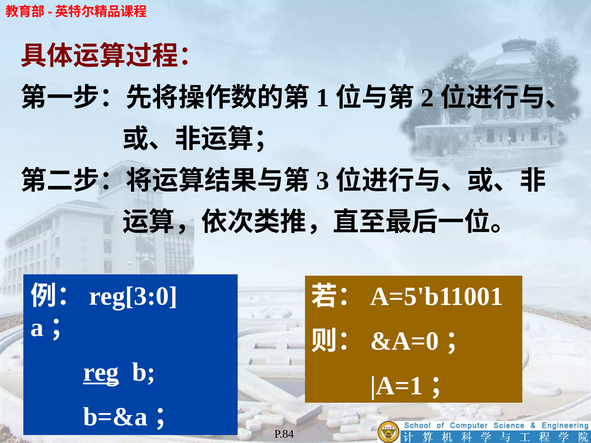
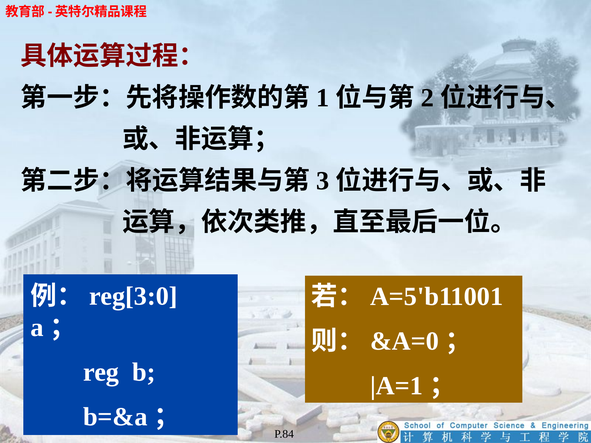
reg underline: present -> none (101, 372)
